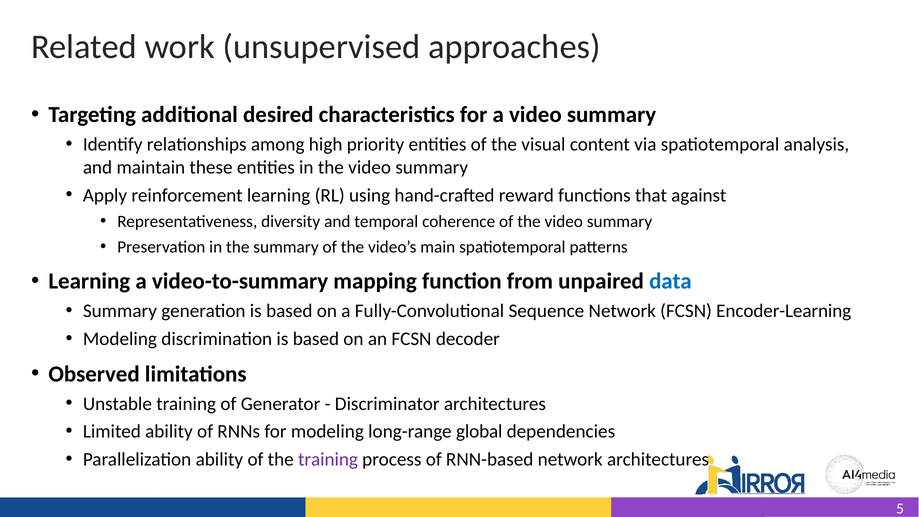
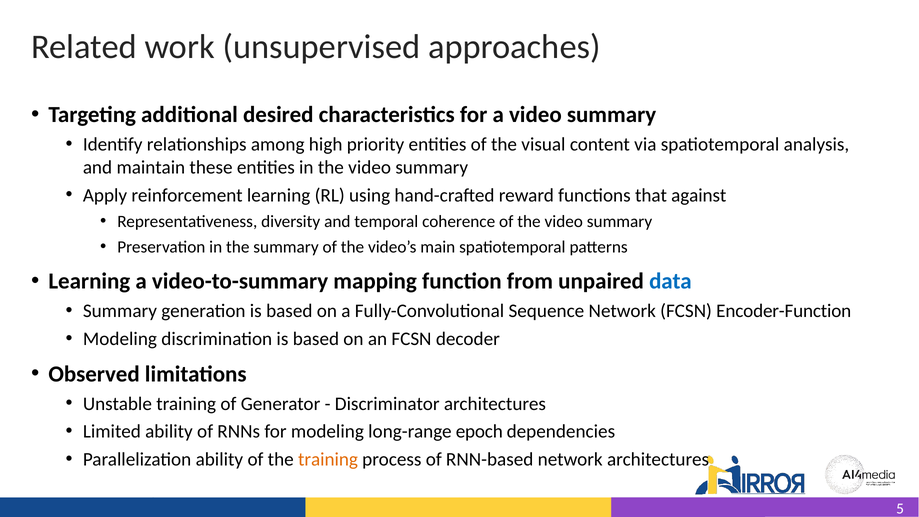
Encoder-Learning: Encoder-Learning -> Encoder-Function (784, 311)
global: global -> epoch (479, 431)
training colour: purple -> orange (328, 459)
